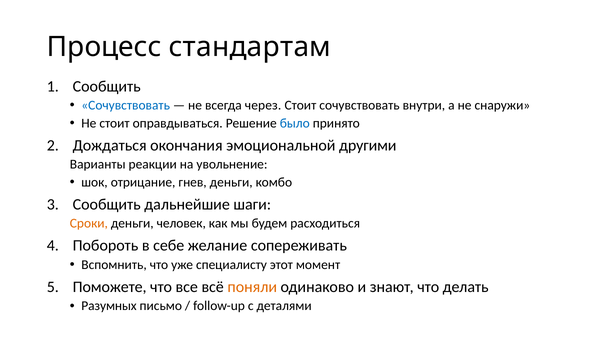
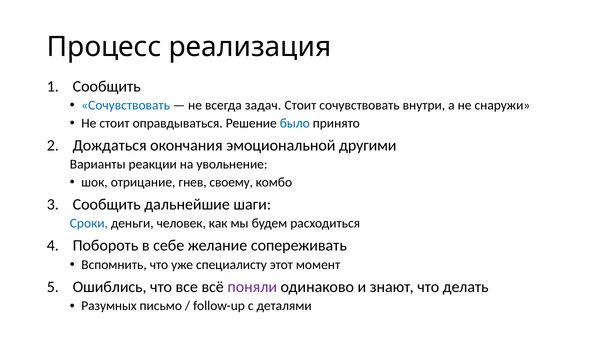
стандартам: стандартам -> реализация (250, 47)
через: через -> задач (263, 106)
гнев деньги: деньги -> своему (231, 182)
Сроки colour: orange -> blue (89, 224)
Поможете: Поможете -> Ошиблись (110, 287)
поняли colour: orange -> purple (252, 287)
